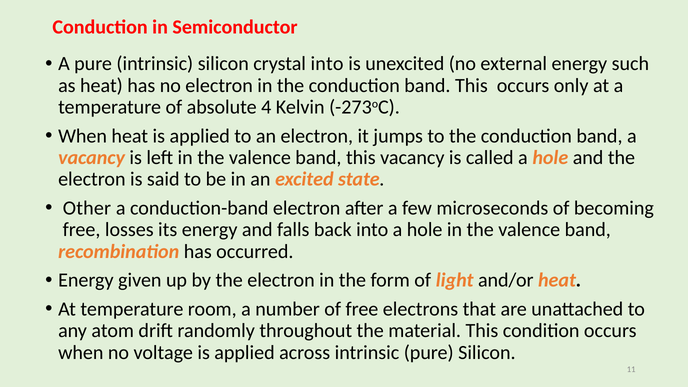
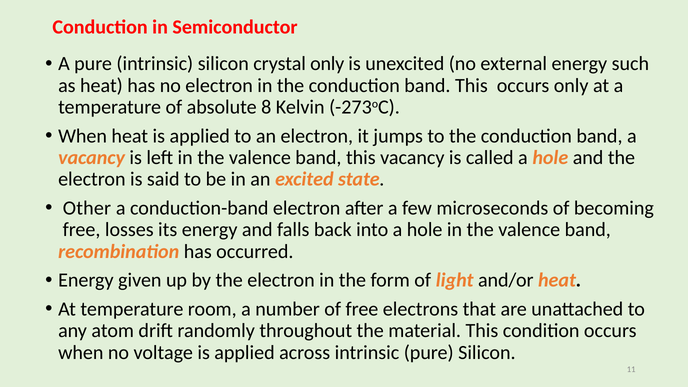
crystal into: into -> only (327, 64)
4: 4 -> 8 (266, 107)
